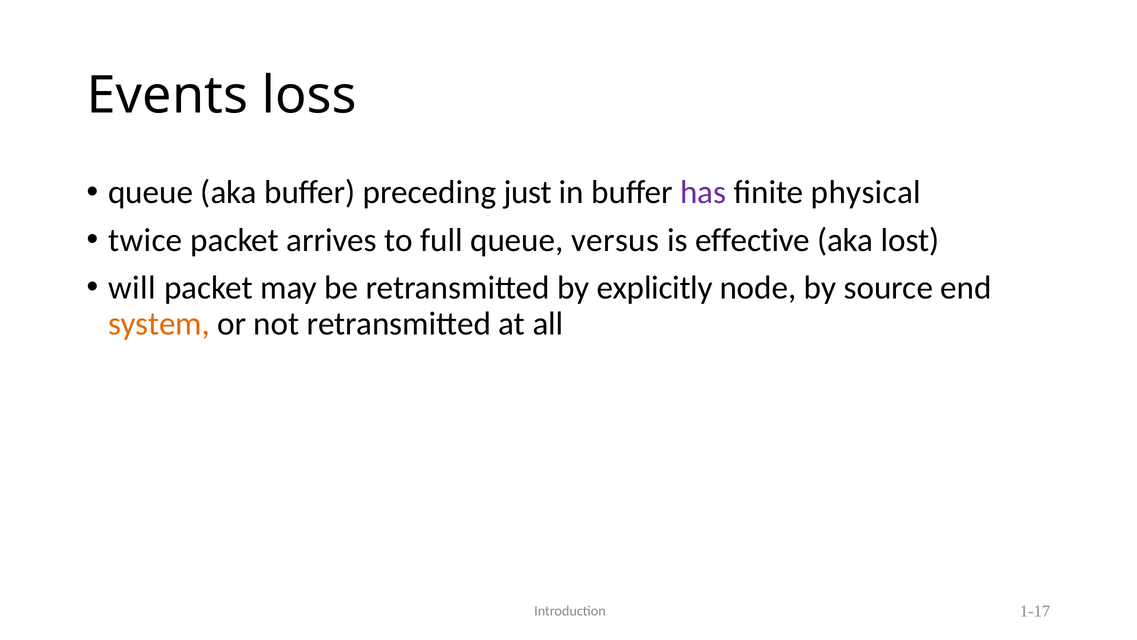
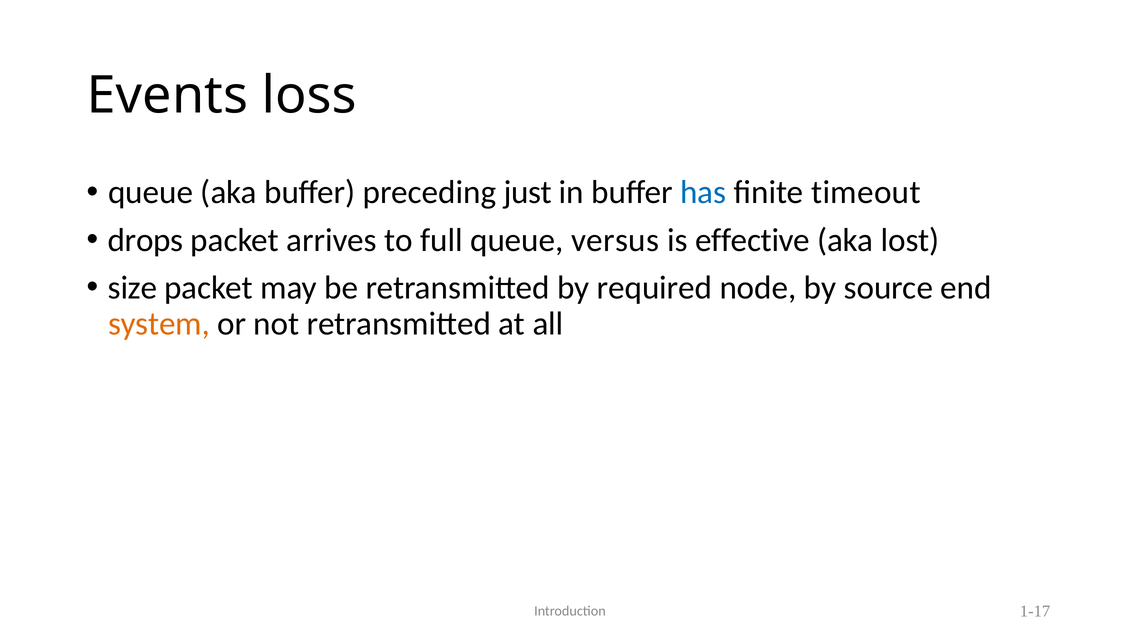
has colour: purple -> blue (703, 192)
physical: physical -> timeout (866, 192)
twice: twice -> drops (146, 240)
will: will -> size (132, 288)
explicitly: explicitly -> required (655, 288)
